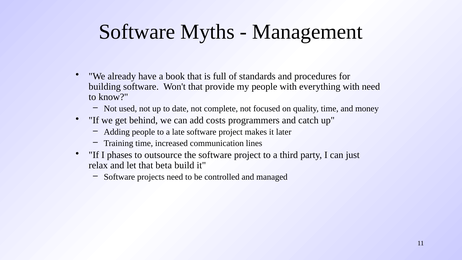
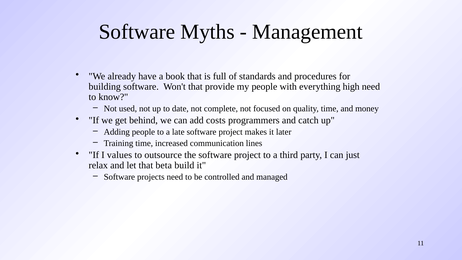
everything with: with -> high (351, 87)
phases: phases -> values (120, 155)
